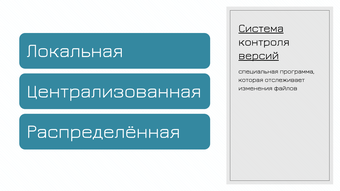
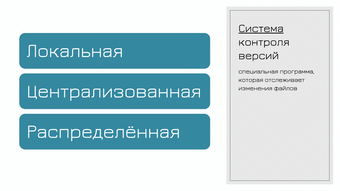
версий underline: present -> none (259, 56)
